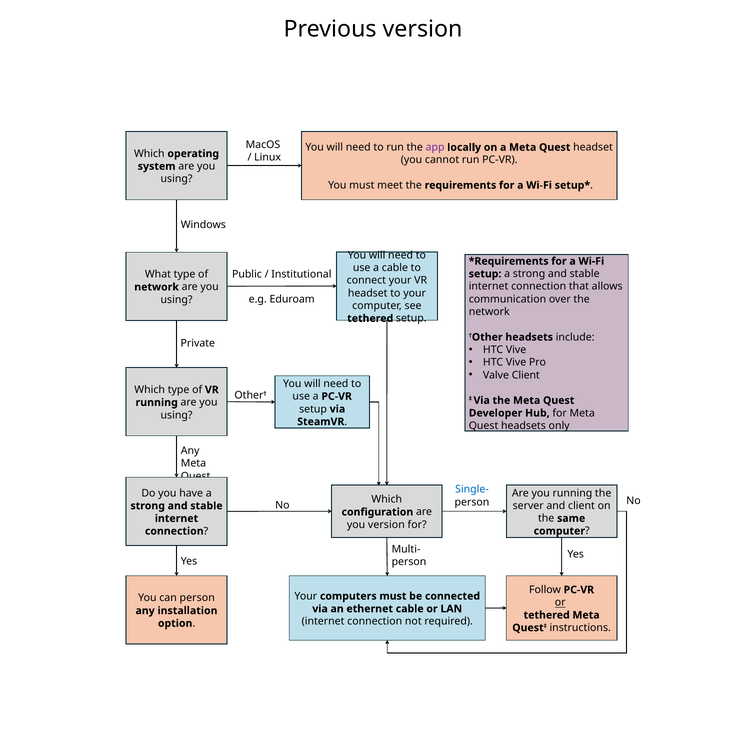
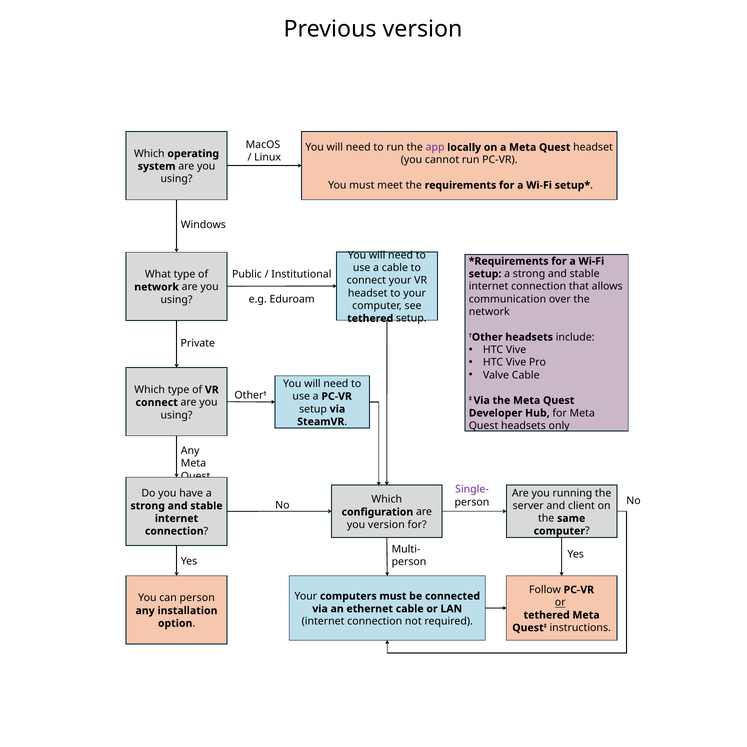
Valve Client: Client -> Cable (526, 375)
running: running -> connect (157, 402)
Single- colour: blue -> purple (472, 489)
